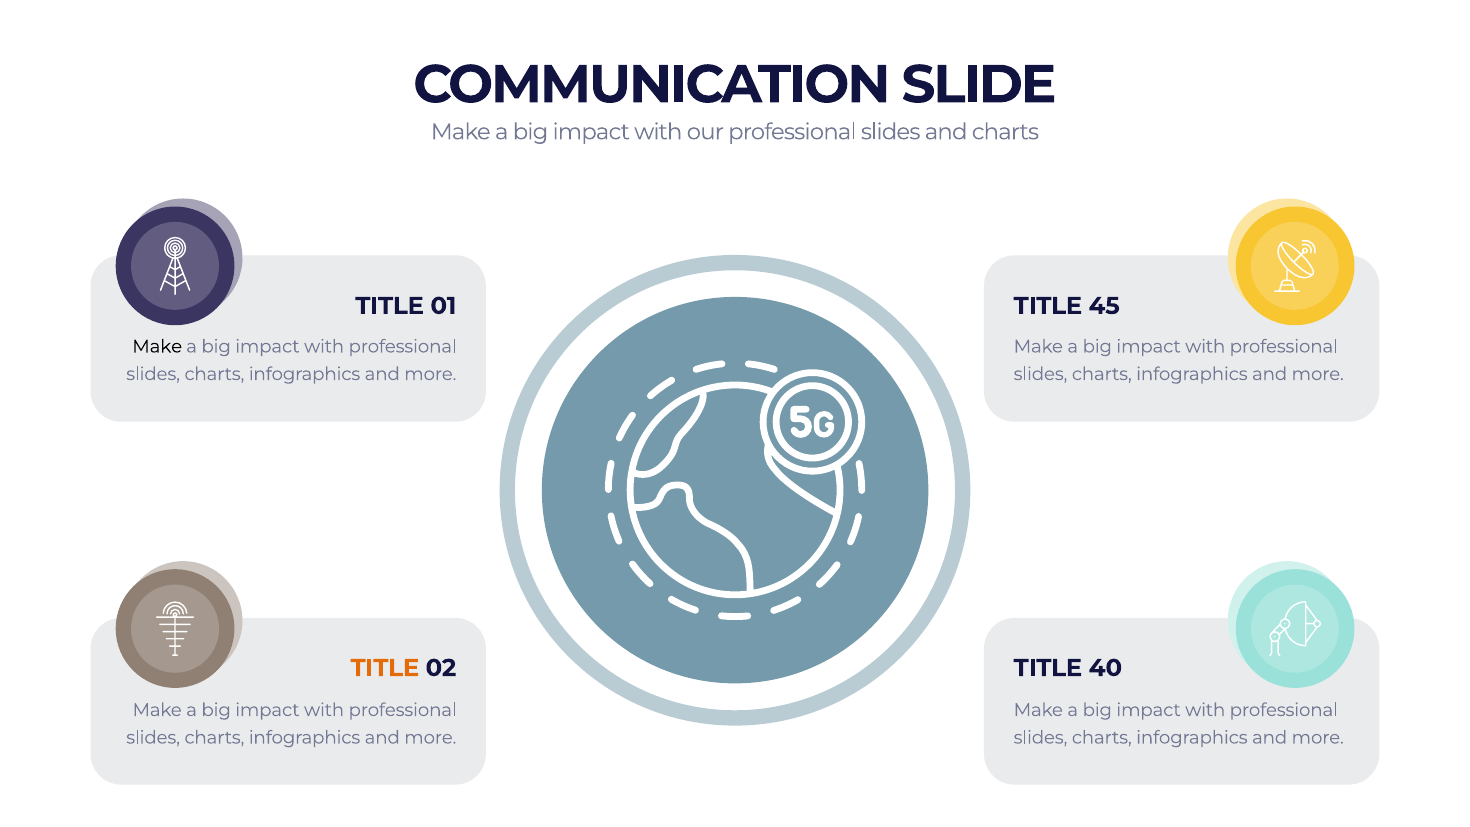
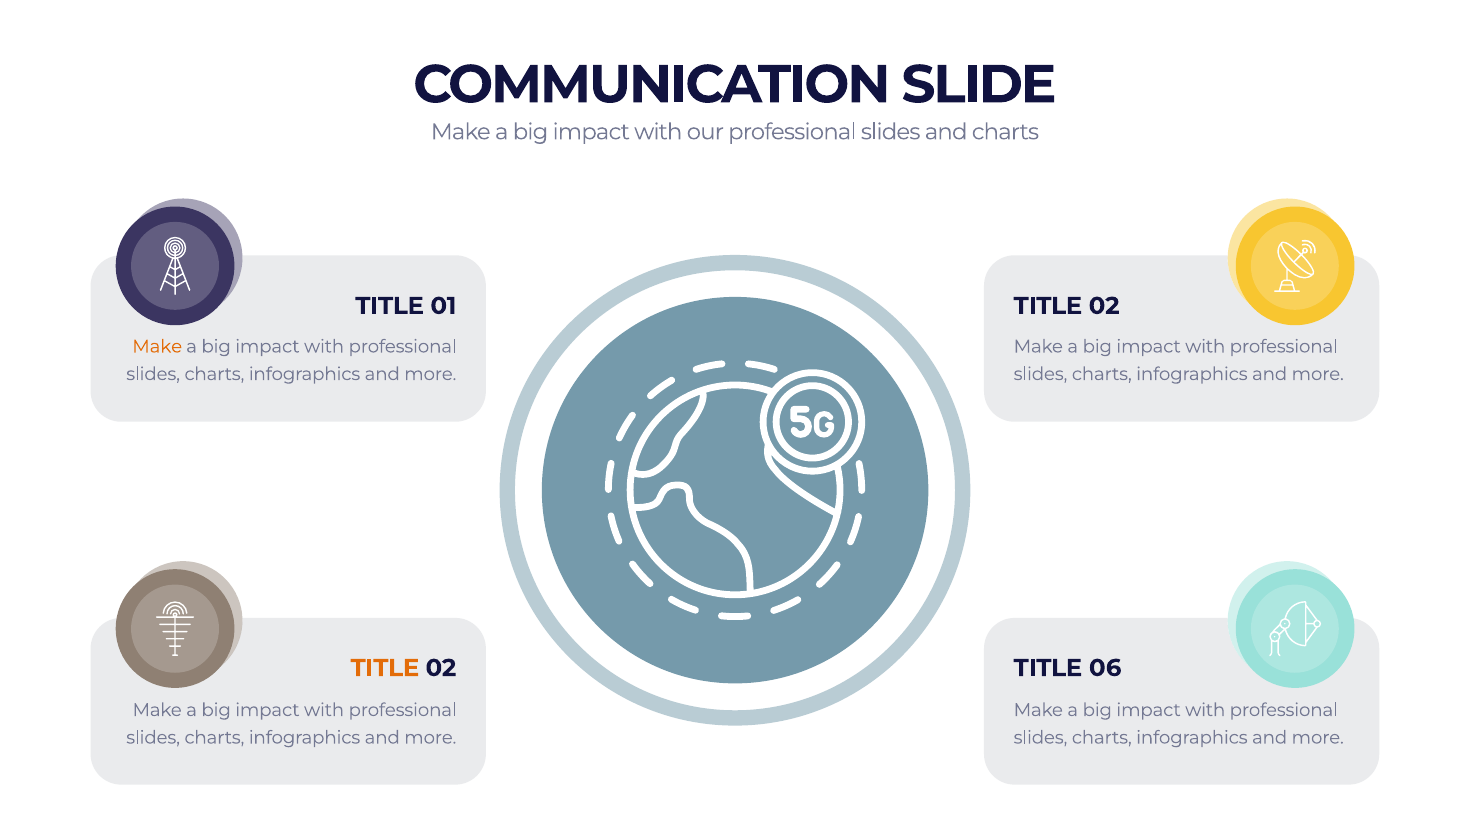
45: 45 -> 02 (1104, 306)
Make colour: black -> orange (157, 346)
40: 40 -> 06 (1105, 668)
